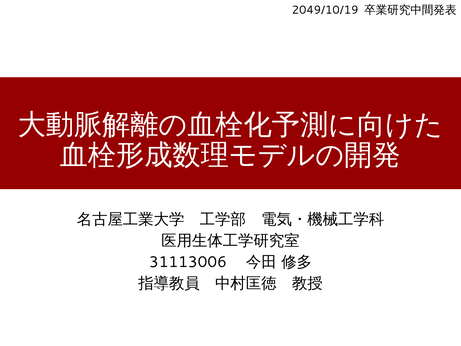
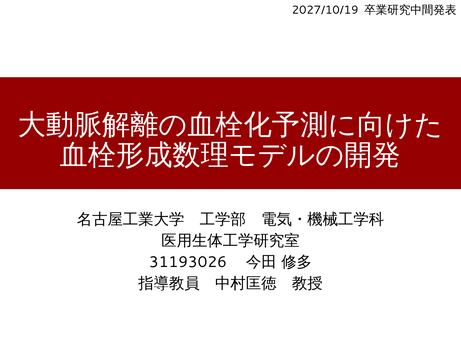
2049/10/19: 2049/10/19 -> 2027/10/19 (325, 10)
31113006: 31113006 -> 31193026 (188, 262)
